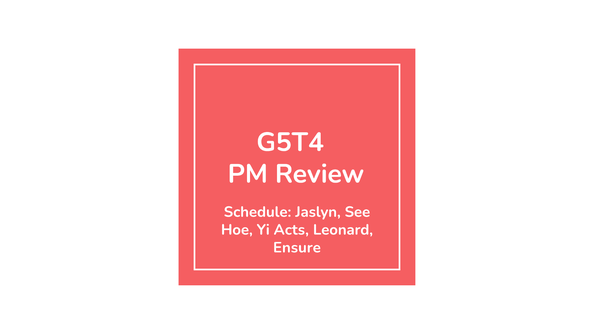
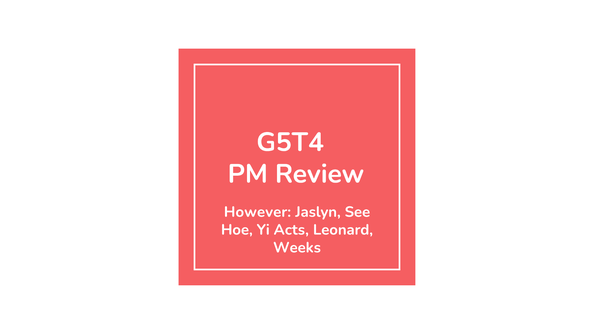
Schedule: Schedule -> However (257, 212)
Ensure: Ensure -> Weeks (297, 248)
